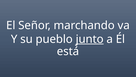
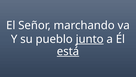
está underline: none -> present (68, 51)
